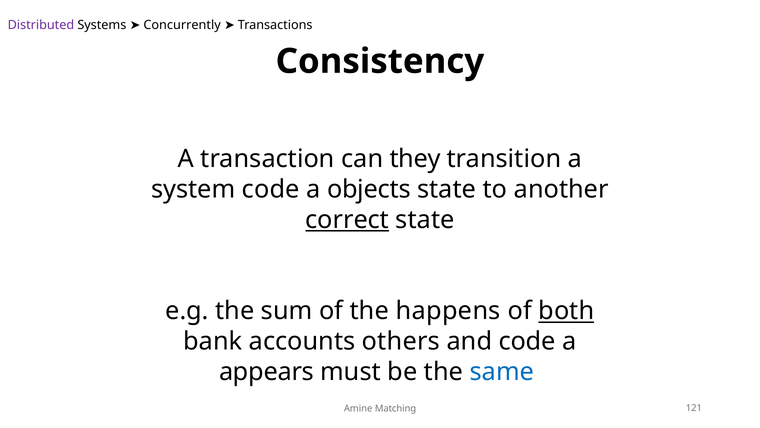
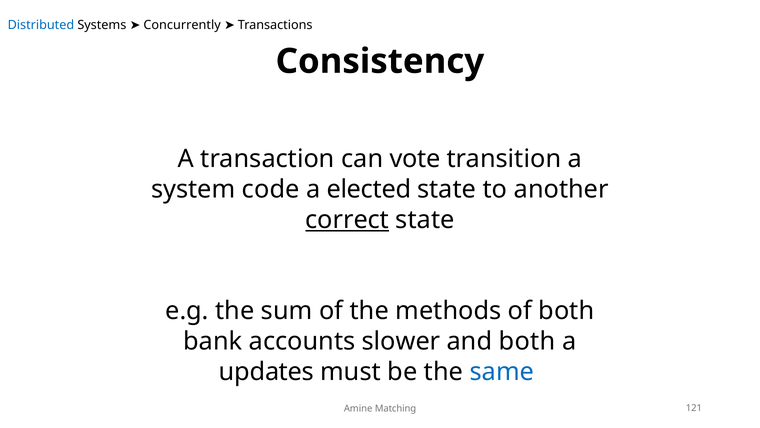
Distributed colour: purple -> blue (41, 25)
they: they -> vote (415, 159)
objects: objects -> elected (369, 189)
happens: happens -> methods (448, 311)
both underline: present -> none (566, 311)
others: others -> slower (401, 341)
and code: code -> both (527, 341)
appears: appears -> updates (267, 372)
